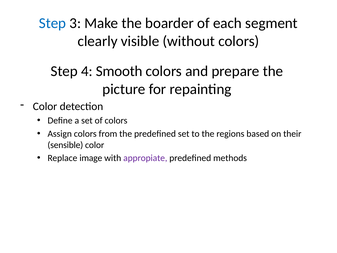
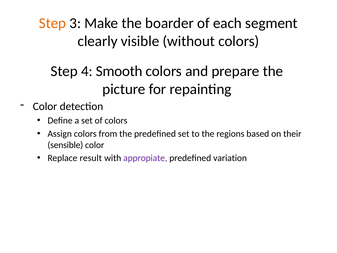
Step colour: blue -> orange (53, 23)
image: image -> result (91, 158)
methods: methods -> variation (230, 158)
